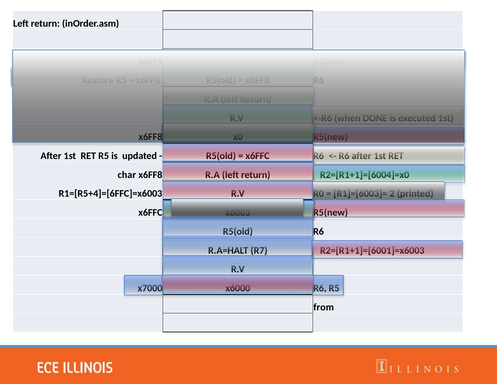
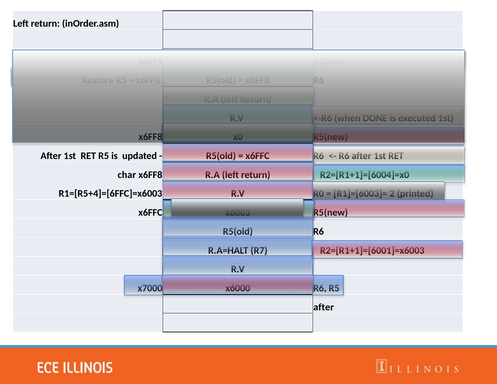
from: from -> after (324, 307)
